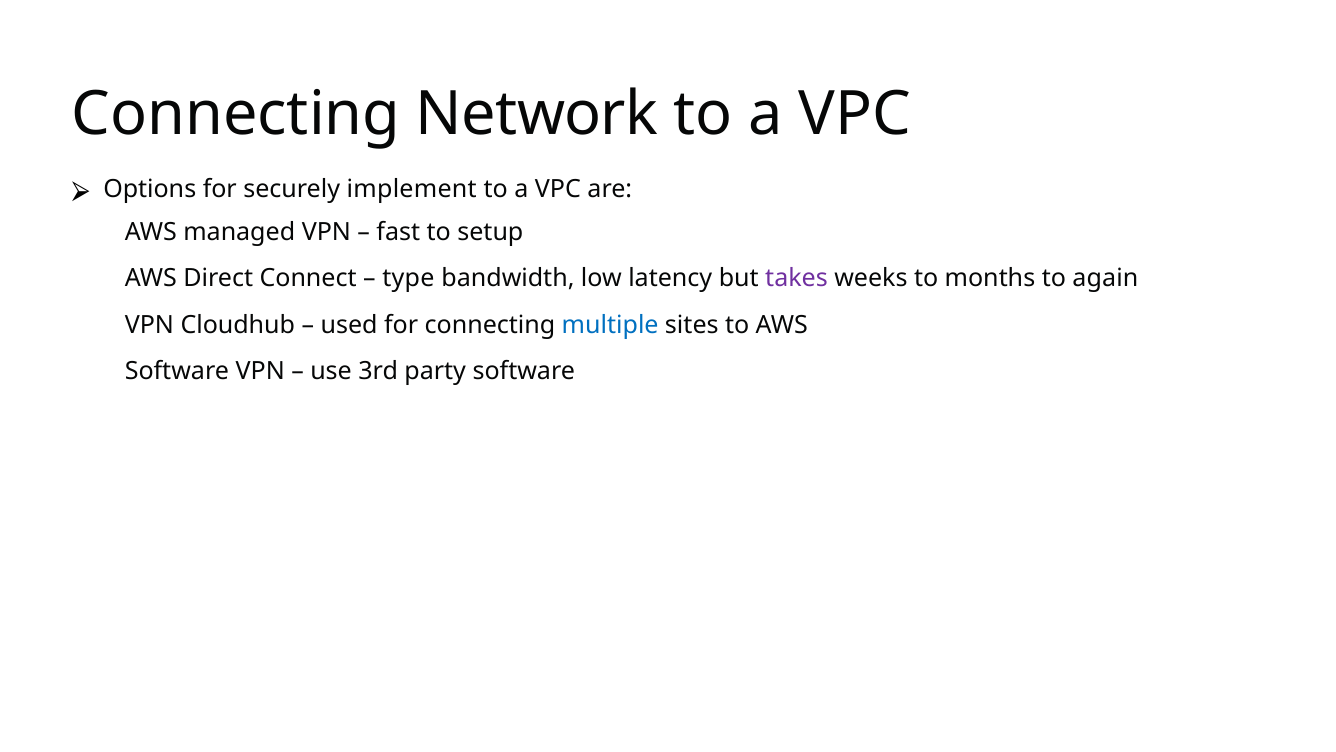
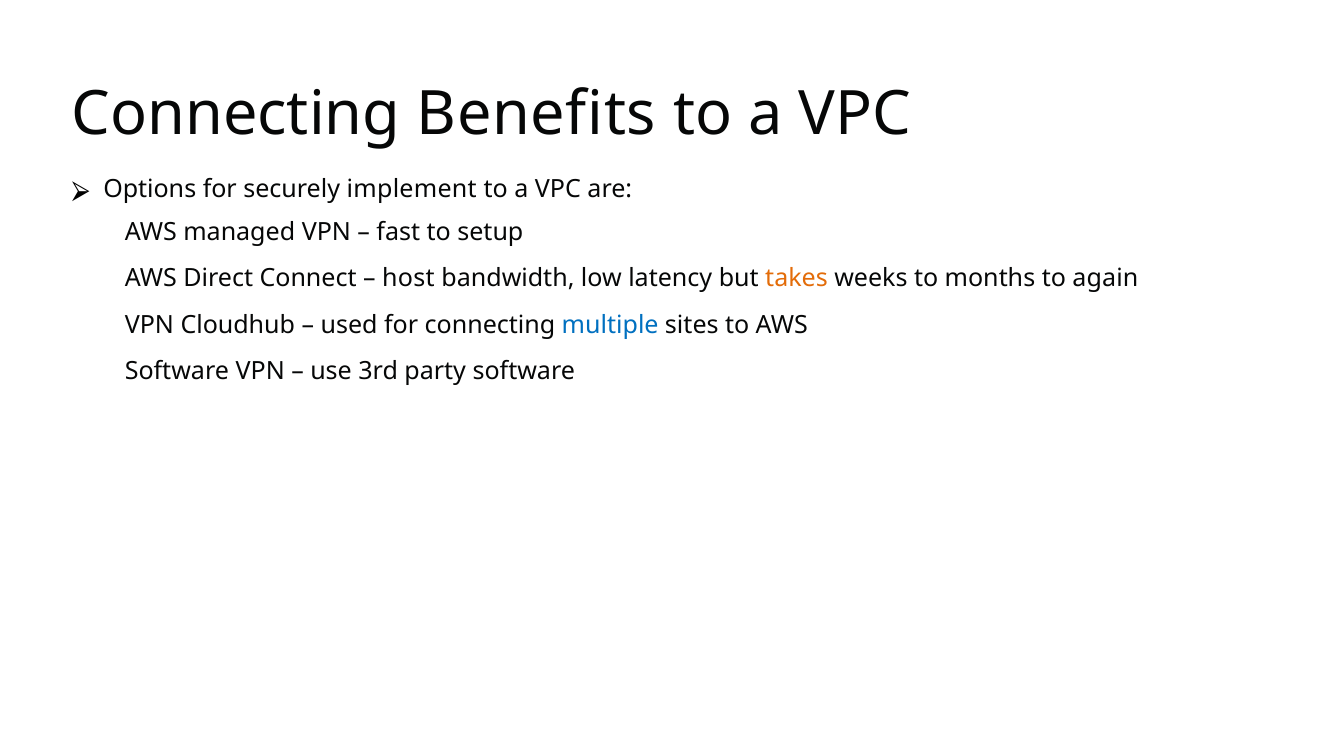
Network: Network -> Benefits (536, 114)
type: type -> host (408, 278)
takes colour: purple -> orange (797, 278)
